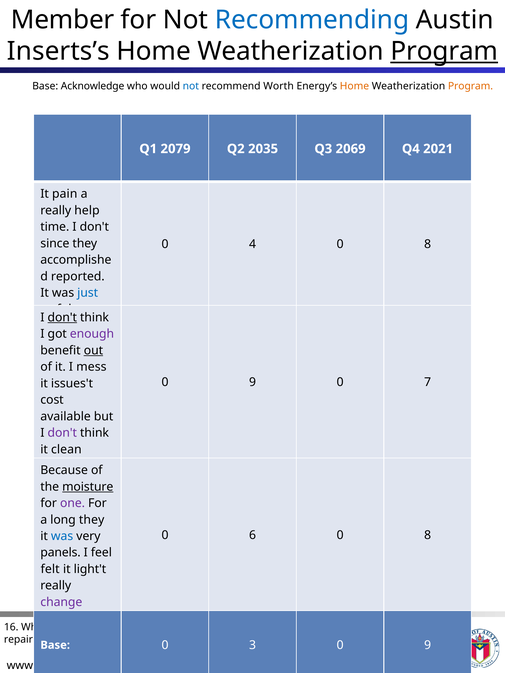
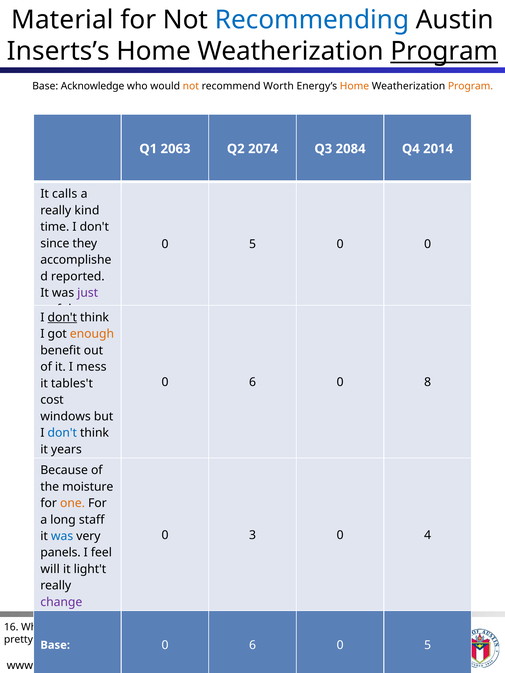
Member: Member -> Material (62, 20)
not colour: blue -> orange (191, 86)
2079: 2079 -> 2063 (176, 149)
2035: 2035 -> 2074 (263, 149)
2069: 2069 -> 2084 (351, 149)
2021: 2021 -> 2014 (438, 149)
pain: pain -> calls (65, 194)
help: help -> kind (87, 211)
4: 4 -> 5 (253, 244)
8: 8 -> 0 (428, 244)
just colour: blue -> purple (88, 293)
enough colour: purple -> orange (92, 334)
out underline: present -> none (93, 351)
9: 9 -> 6 (253, 382)
7: 7 -> 8 (428, 382)
issues't: issues't -> tables't (72, 384)
available: available -> windows (66, 417)
don't colour: purple -> blue (62, 433)
clean: clean -> years (66, 450)
moisture underline: present -> none (88, 487)
one colour: purple -> orange (73, 503)
long they: they -> staff (92, 520)
6: 6 -> 3 (253, 535)
8: 8 -> 4 (428, 535)
felt: felt -> will (50, 569)
repair: repair -> pretty (18, 640)
Base 0 3: 3 -> 6 (253, 645)
9: 9 -> 5 (428, 645)
